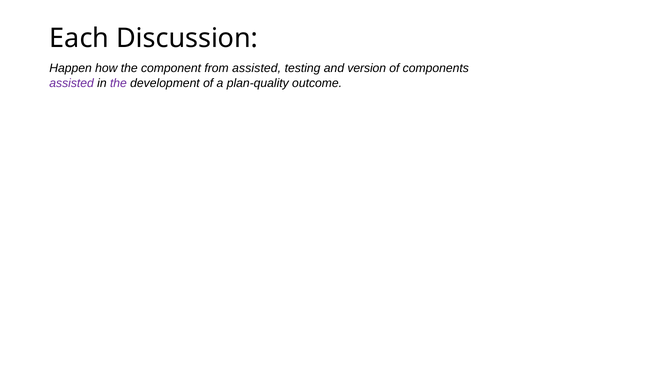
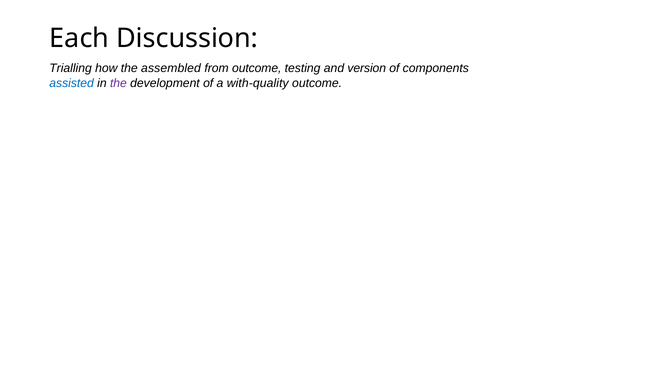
Happen: Happen -> Trialling (71, 68)
component: component -> assembled (171, 68)
from assisted: assisted -> outcome (257, 68)
assisted colour: purple -> blue (72, 83)
plan-quality: plan-quality -> with-quality (258, 83)
